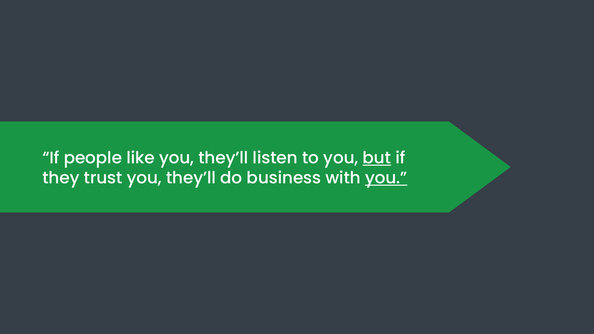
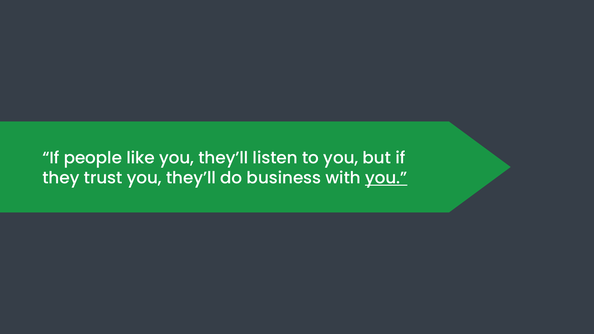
but underline: present -> none (377, 158)
